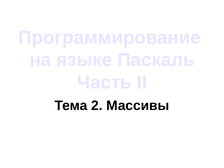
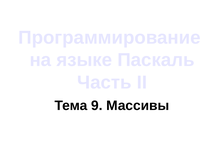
2: 2 -> 9 (97, 105)
